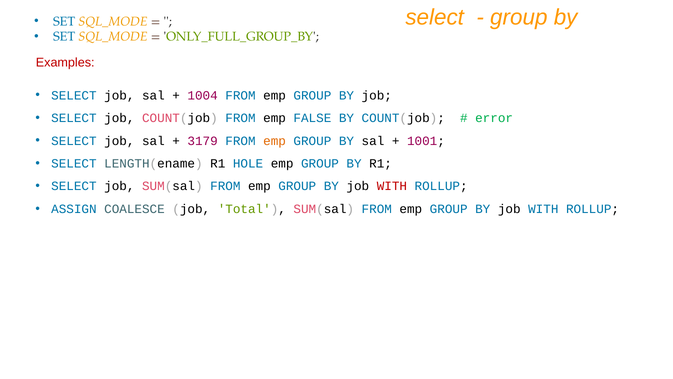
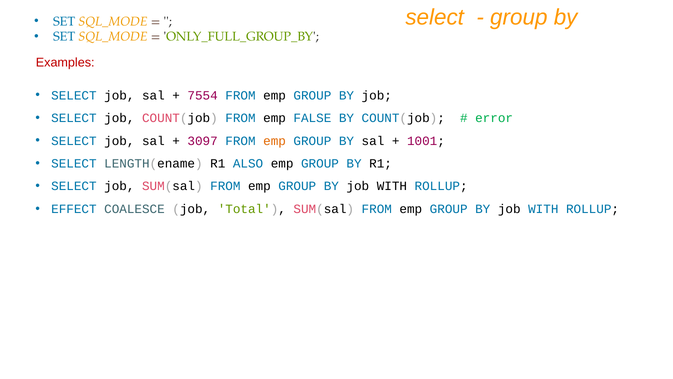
1004: 1004 -> 7554 (203, 95)
3179: 3179 -> 3097 (203, 141)
HOLE: HOLE -> ALSO (248, 163)
WITH colour: red -> black (392, 186)
ASSIGN: ASSIGN -> EFFECT (74, 209)
